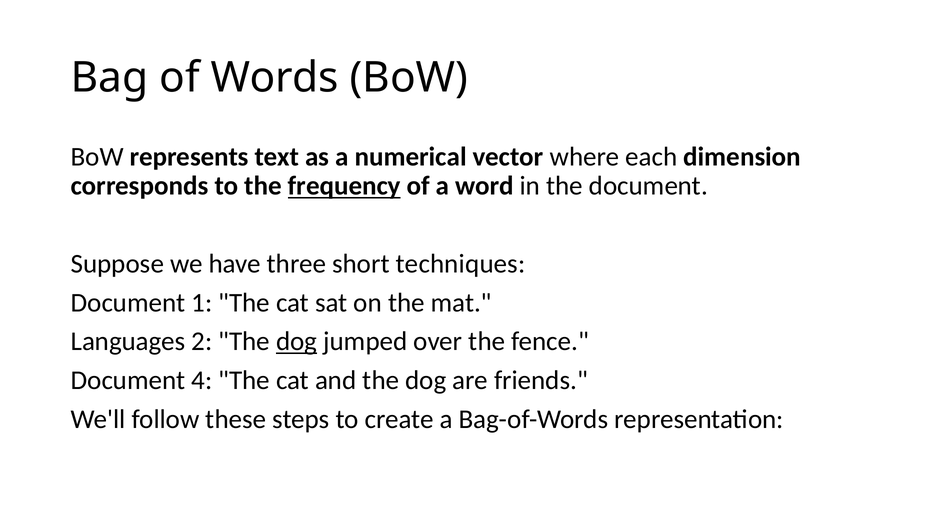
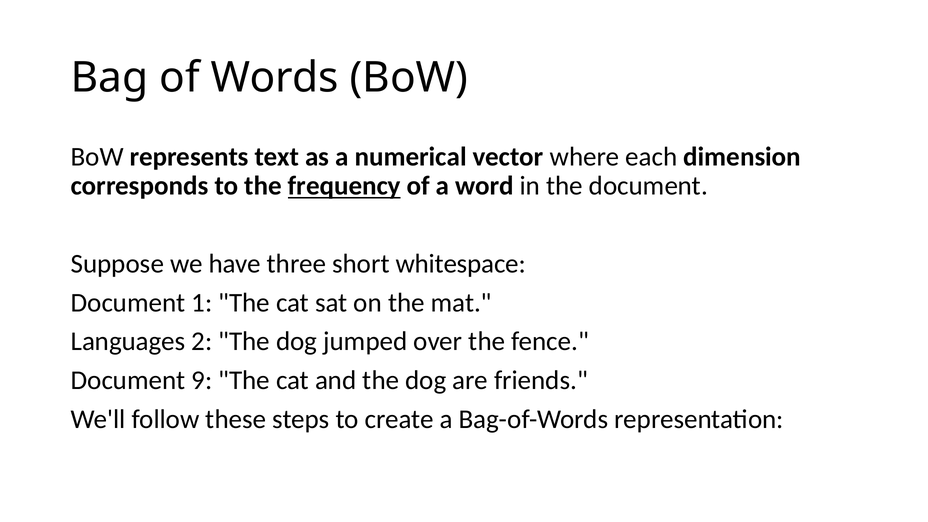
techniques: techniques -> whitespace (461, 264)
dog underline: present -> none (297, 341)
4: 4 -> 9 (202, 380)
